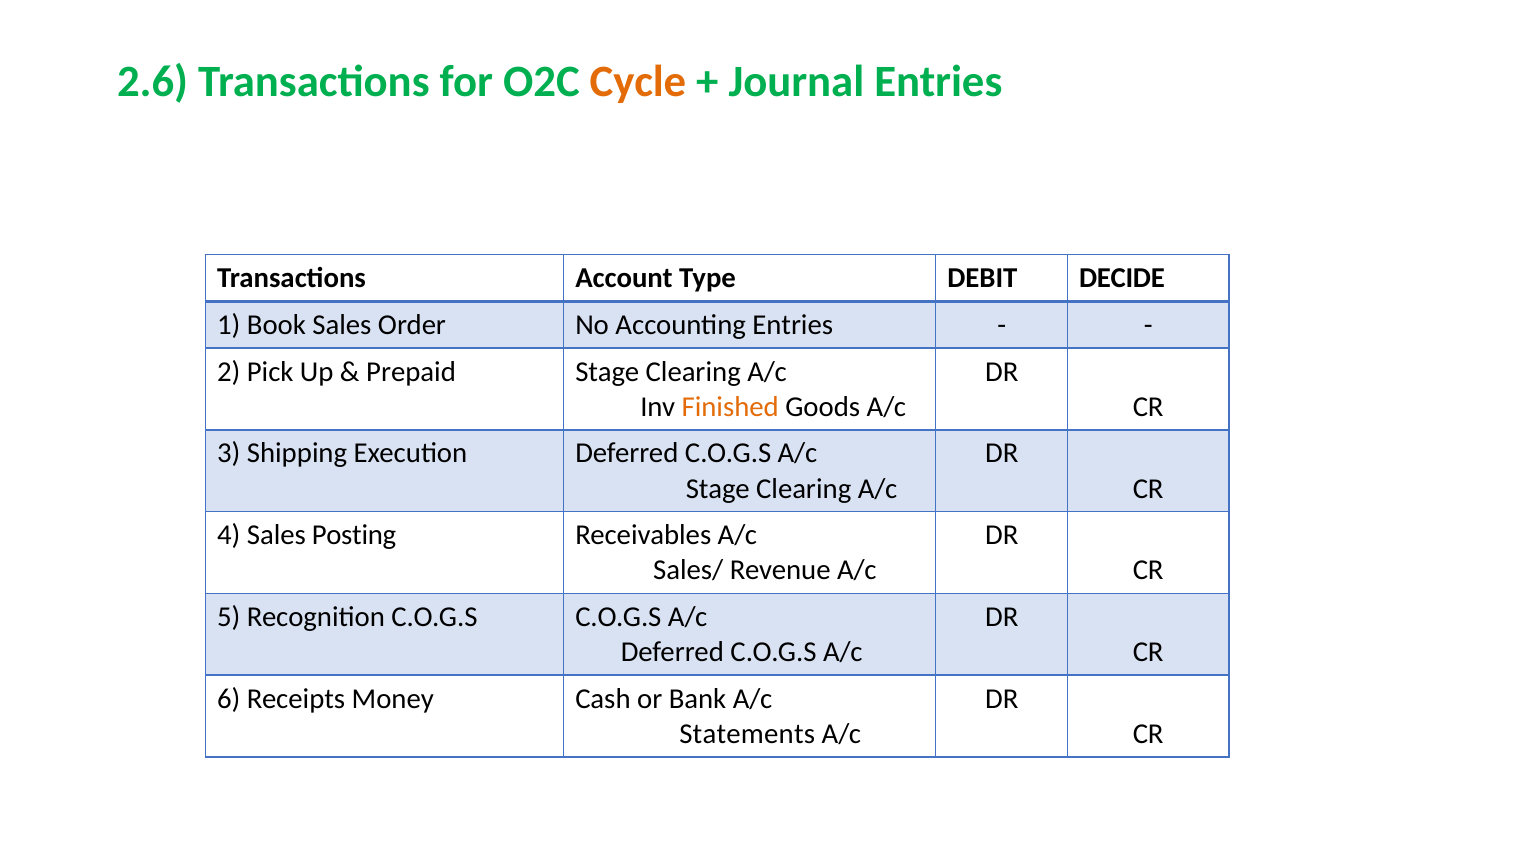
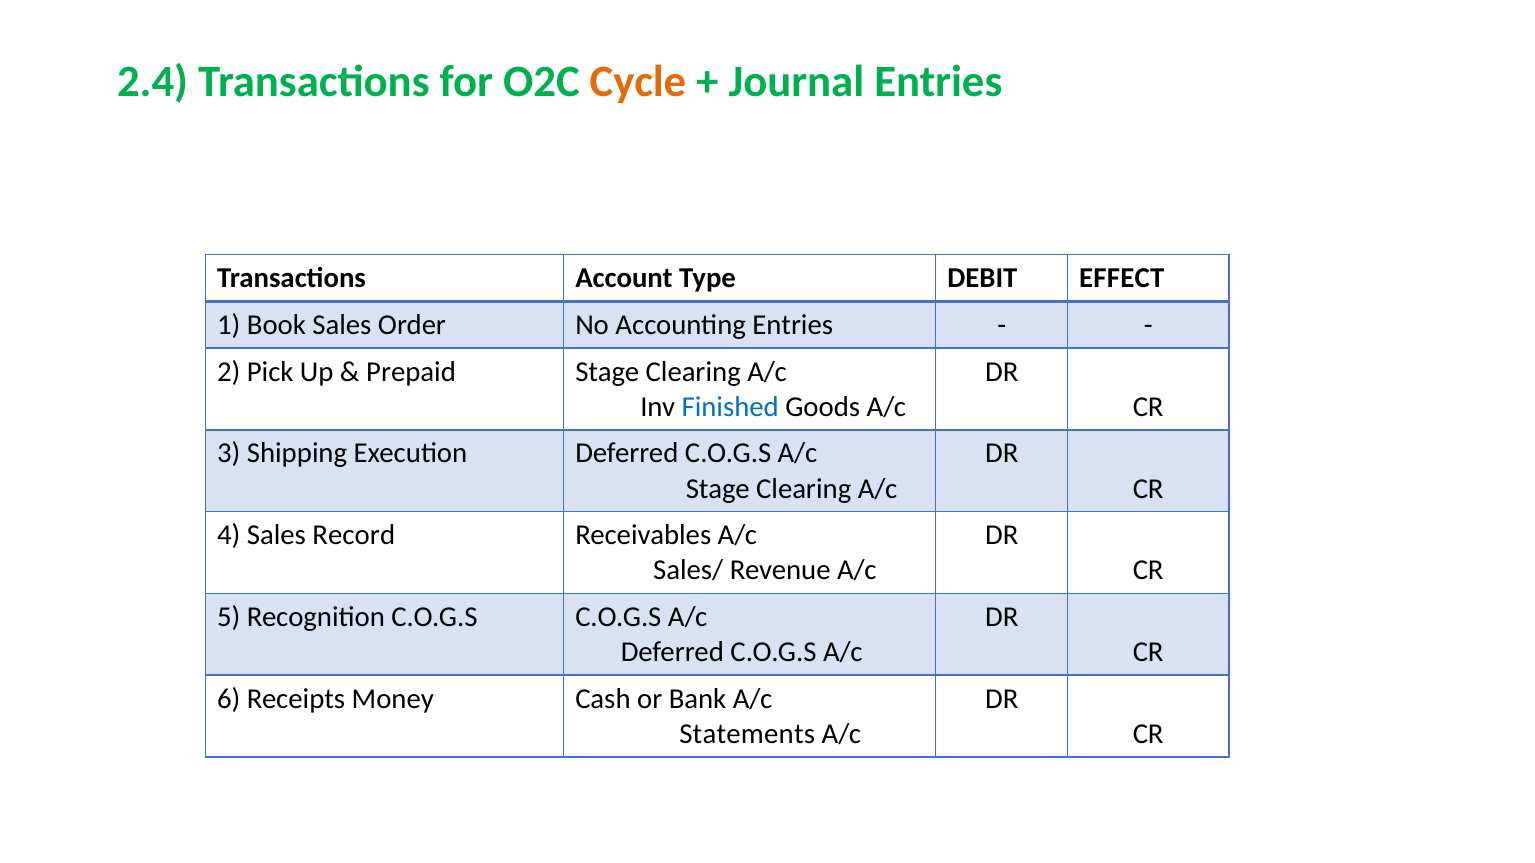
2.6: 2.6 -> 2.4 (153, 81)
DECIDE: DECIDE -> EFFECT (1122, 279)
Finished colour: orange -> blue (730, 407)
Posting: Posting -> Record (354, 536)
